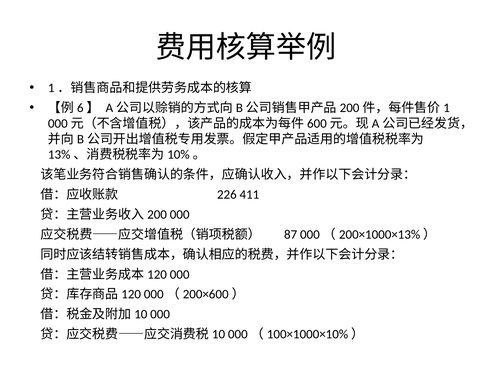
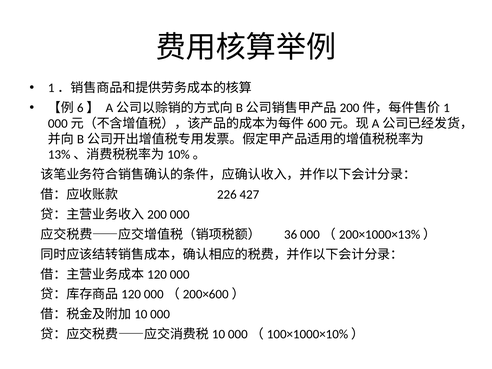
411: 411 -> 427 (249, 195)
87: 87 -> 36 (291, 235)
